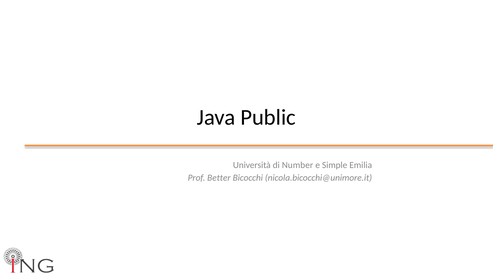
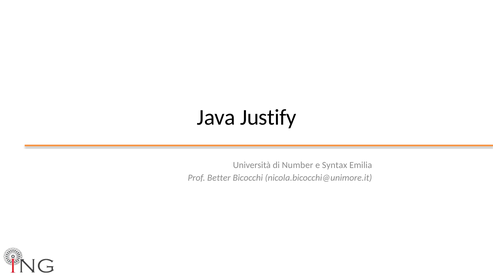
Public: Public -> Justify (268, 117)
Simple: Simple -> Syntax (335, 165)
